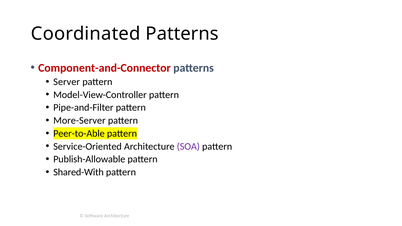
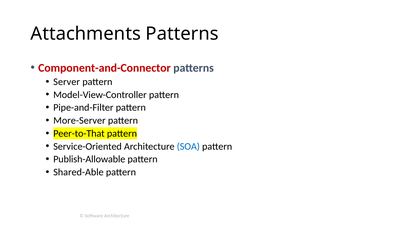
Coordinated: Coordinated -> Attachments (86, 34)
Peer-to-Able: Peer-to-Able -> Peer-to-That (79, 134)
SOA colour: purple -> blue (188, 146)
Shared-With: Shared-With -> Shared-Able (78, 172)
